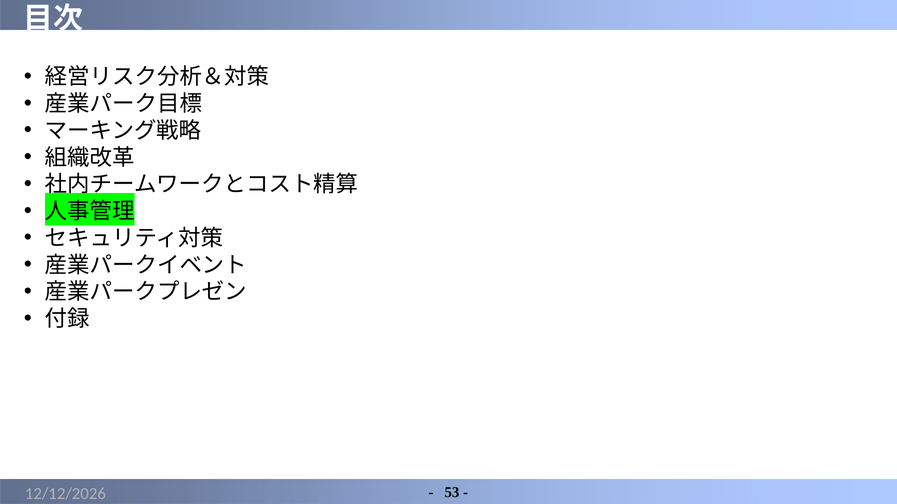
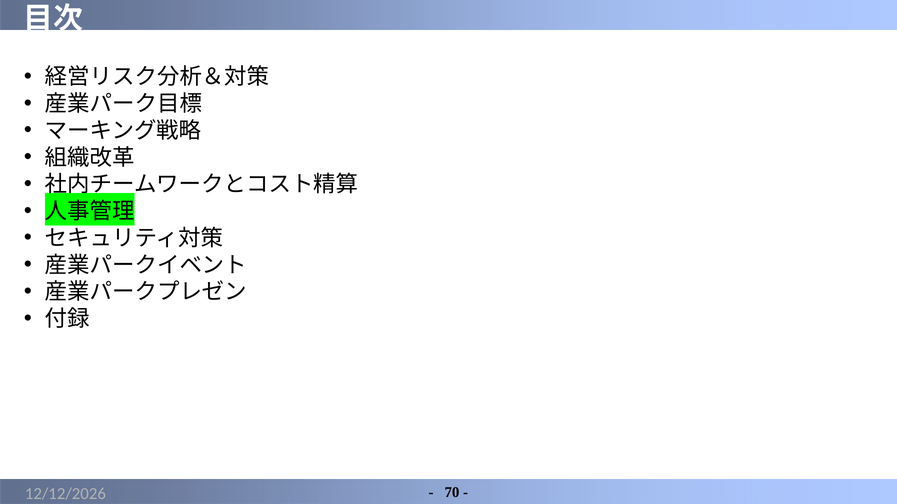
53: 53 -> 70 (452, 493)
